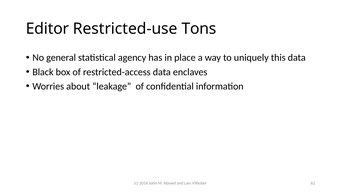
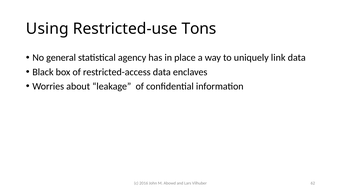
Editor: Editor -> Using (47, 29)
this: this -> link (278, 58)
